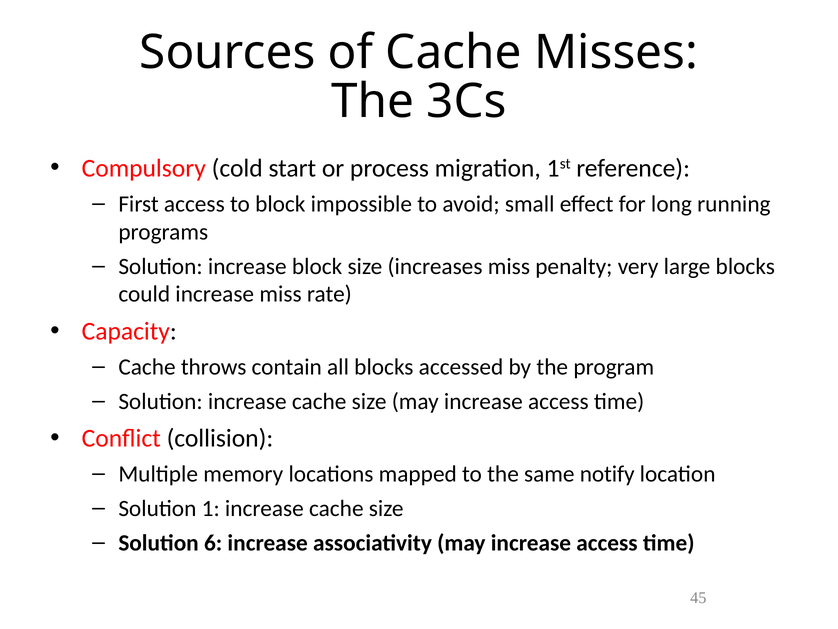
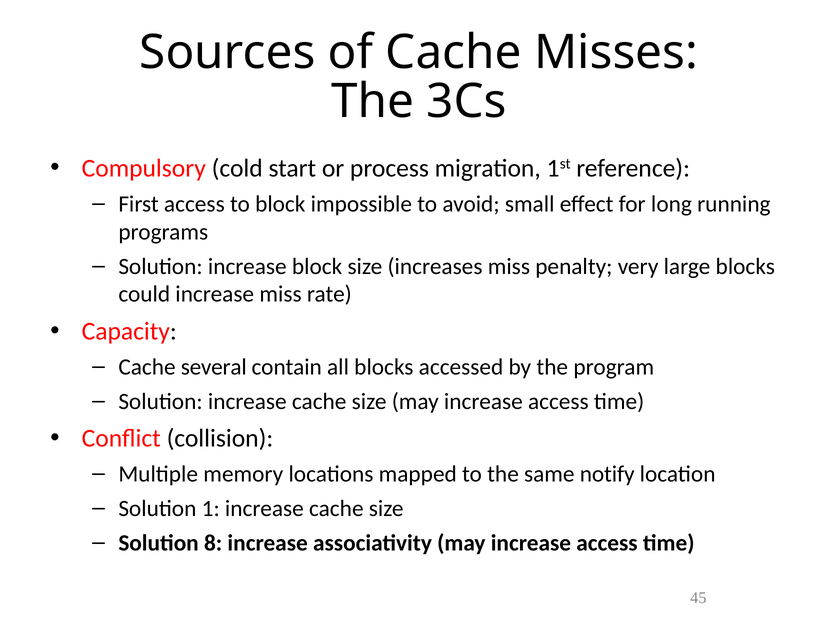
throws: throws -> several (214, 367)
6: 6 -> 8 (213, 543)
